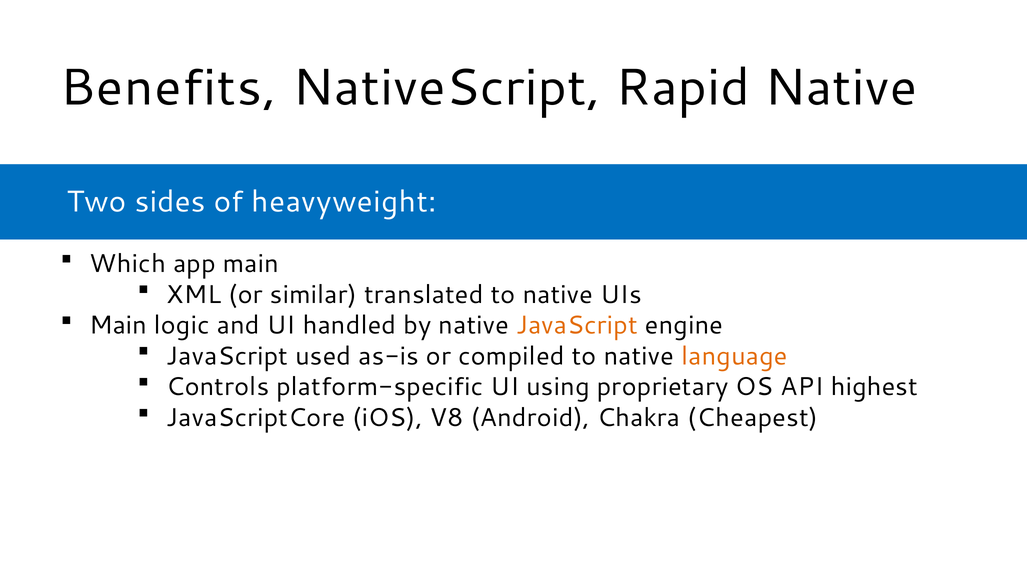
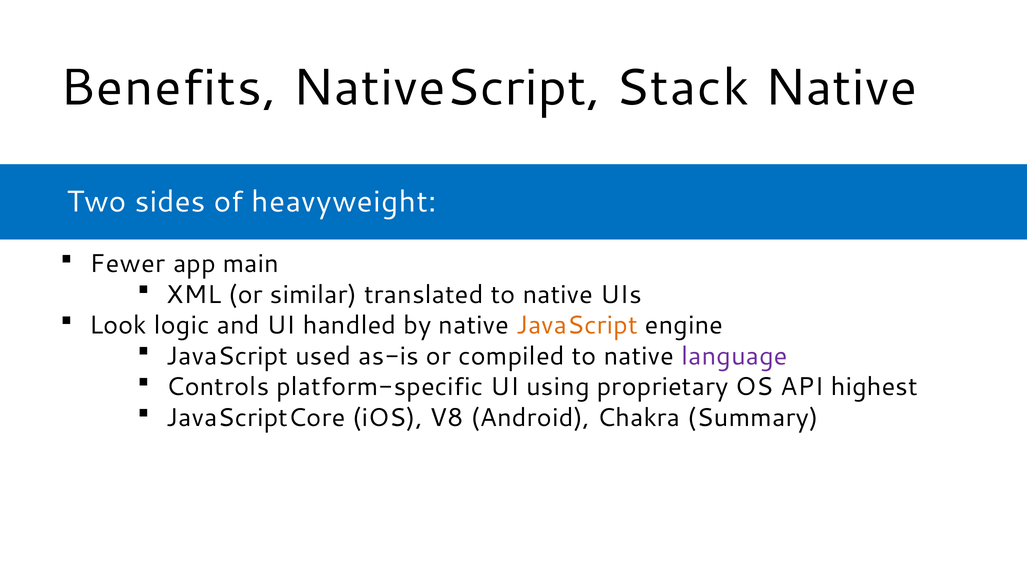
Rapid: Rapid -> Stack (682, 88)
Which: Which -> Fewer (128, 264)
Main: Main -> Look (118, 325)
language colour: orange -> purple (734, 356)
Cheapest: Cheapest -> Summary (753, 418)
